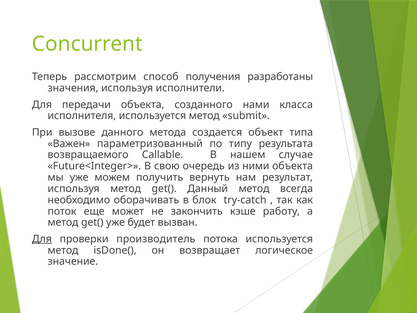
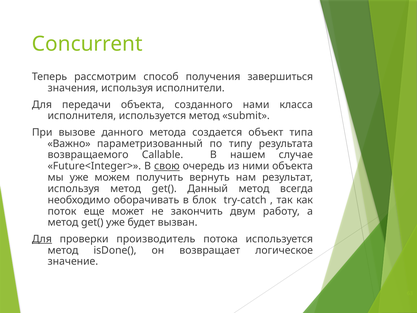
разработаны: разработаны -> завершиться (280, 77)
Важен: Важен -> Важно (69, 143)
свою underline: none -> present (167, 166)
кэше: кэше -> двум (243, 211)
